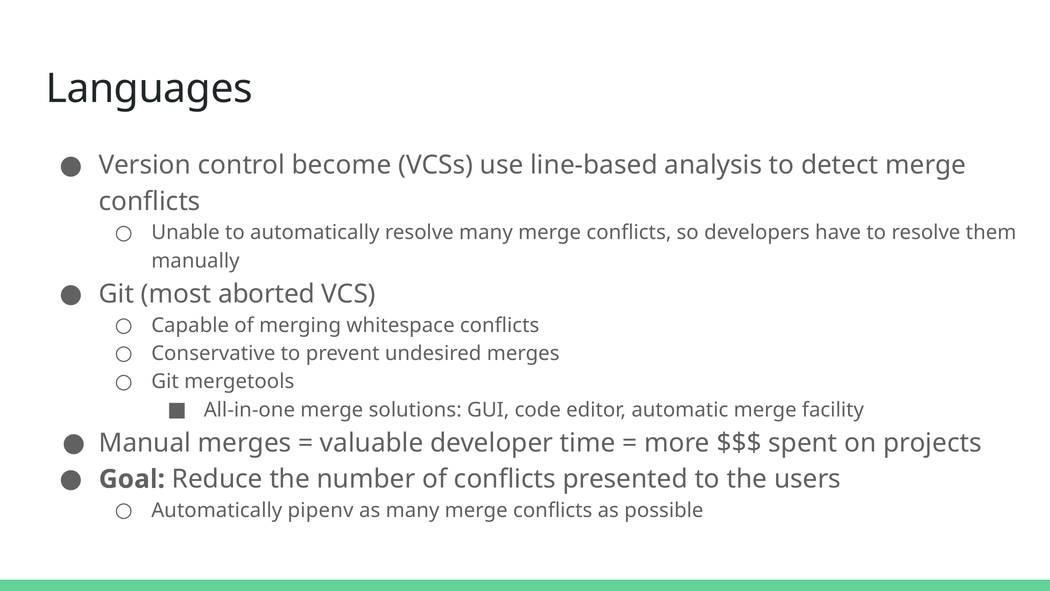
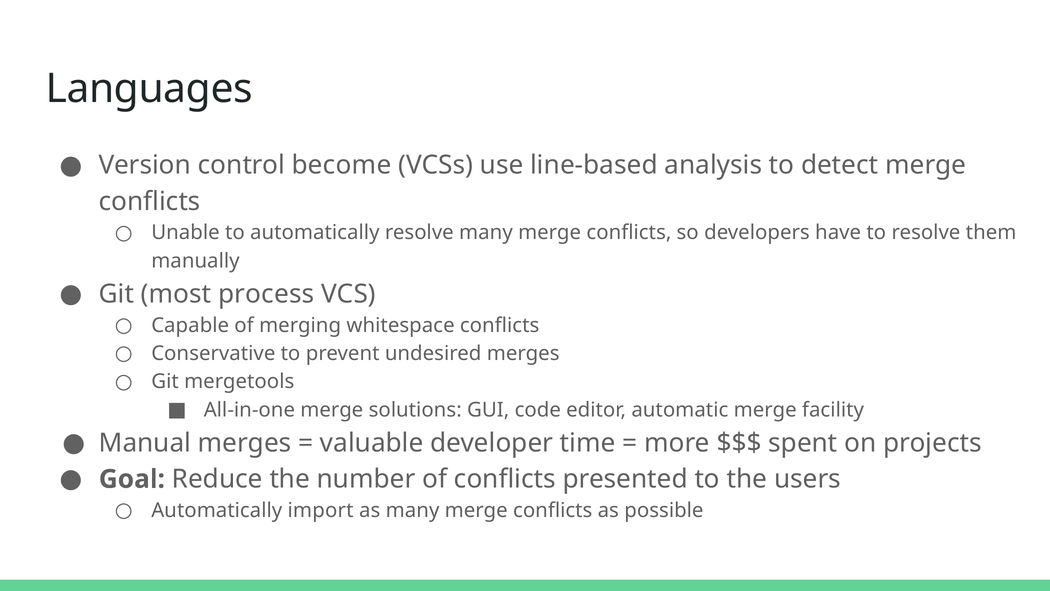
aborted: aborted -> process (266, 294)
pipenv: pipenv -> import (321, 510)
